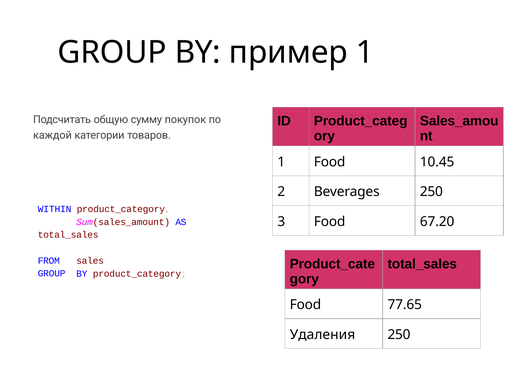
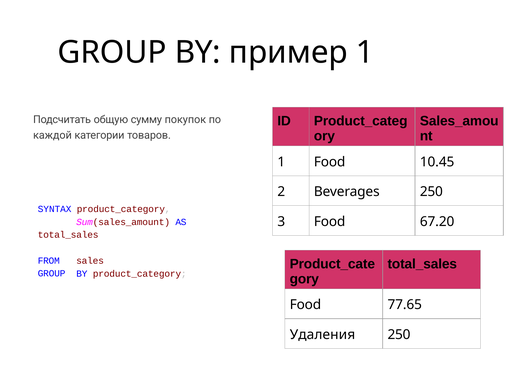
WITHIN: WITHIN -> SYNTAX (55, 209)
